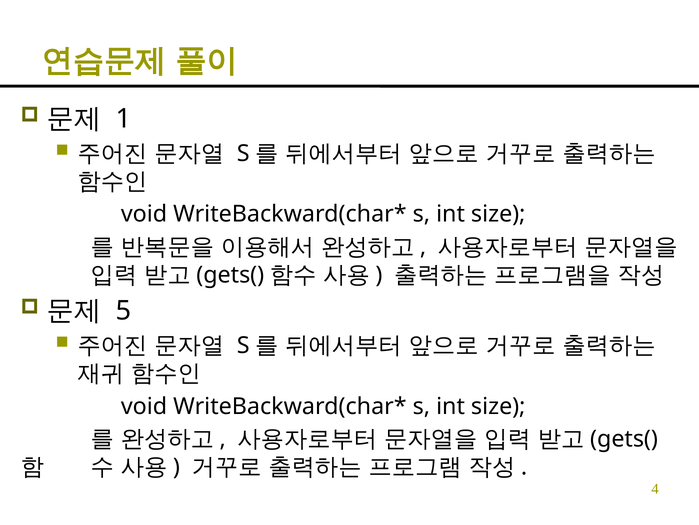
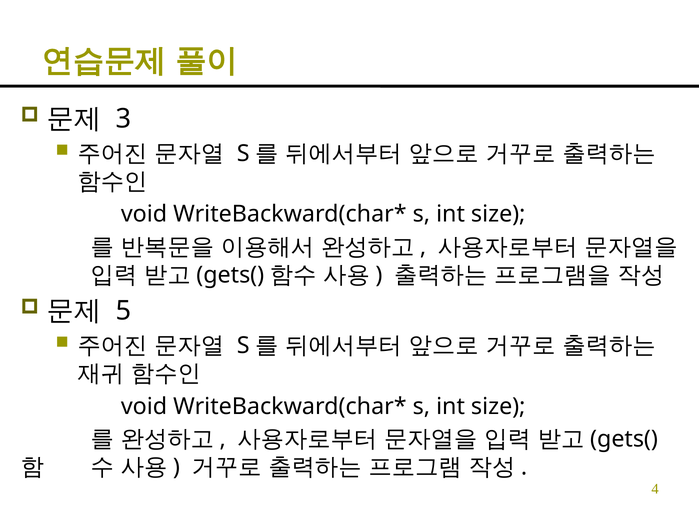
1: 1 -> 3 (124, 119)
